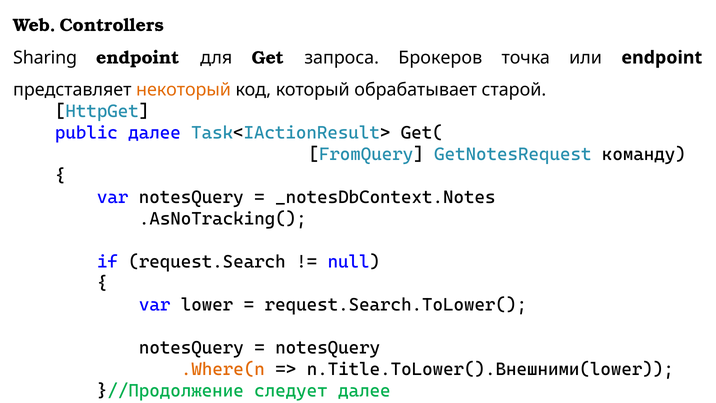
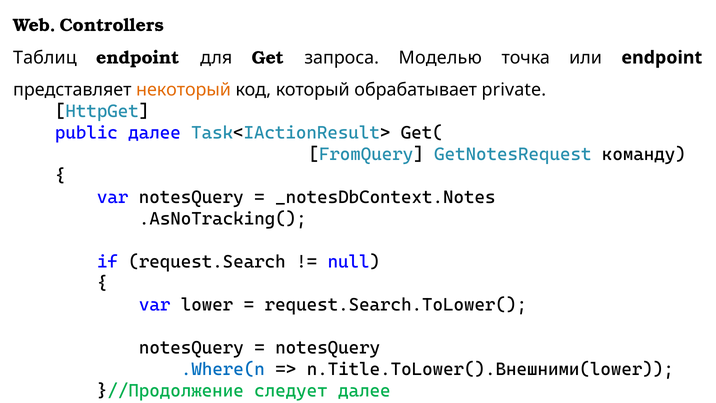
Sharing: Sharing -> Таблиц (45, 58)
Брокеров: Брокеров -> Моделью (440, 58)
старой: старой -> private (514, 90)
.Where(n colour: orange -> blue (223, 369)
